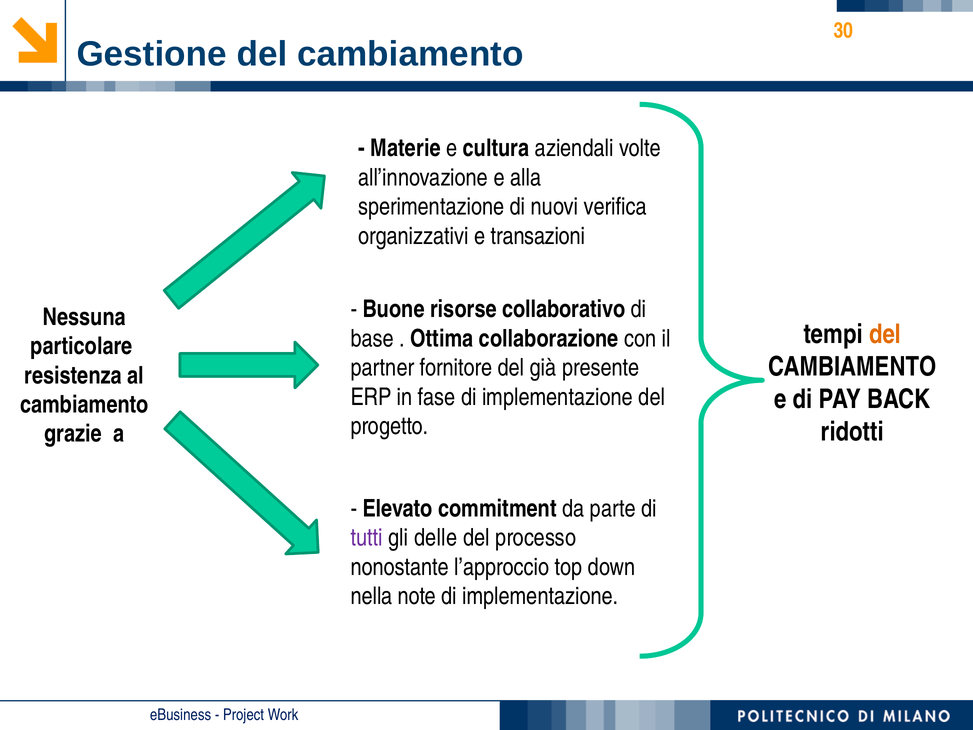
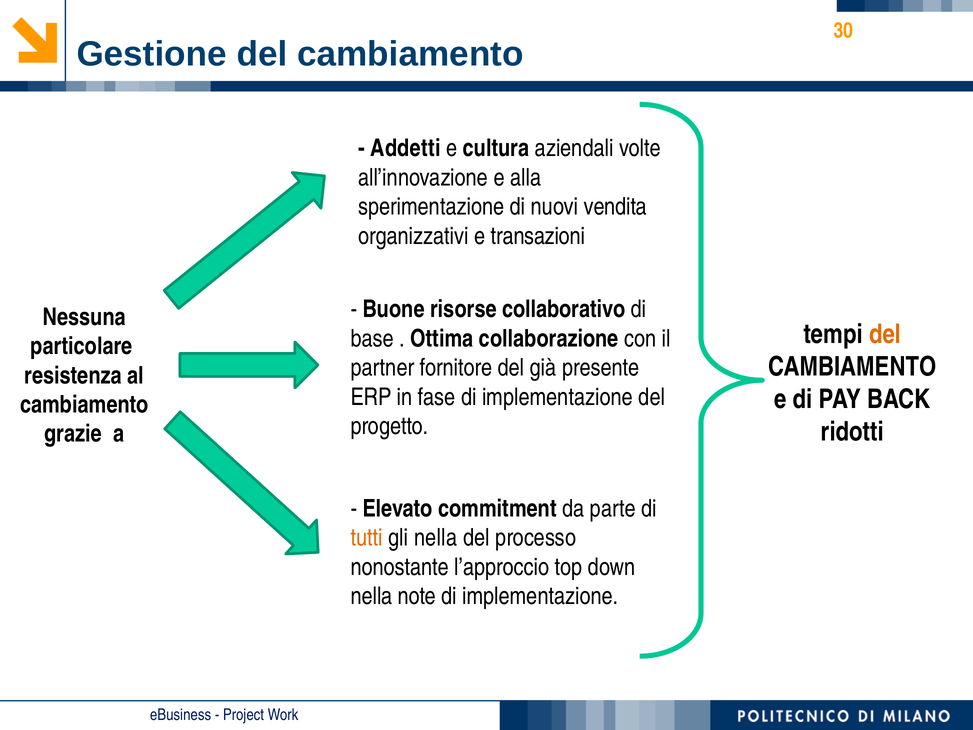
Materie: Materie -> Addetti (405, 148)
verifica: verifica -> vendita (615, 207)
tutti colour: purple -> orange (367, 538)
gli delle: delle -> nella (436, 538)
